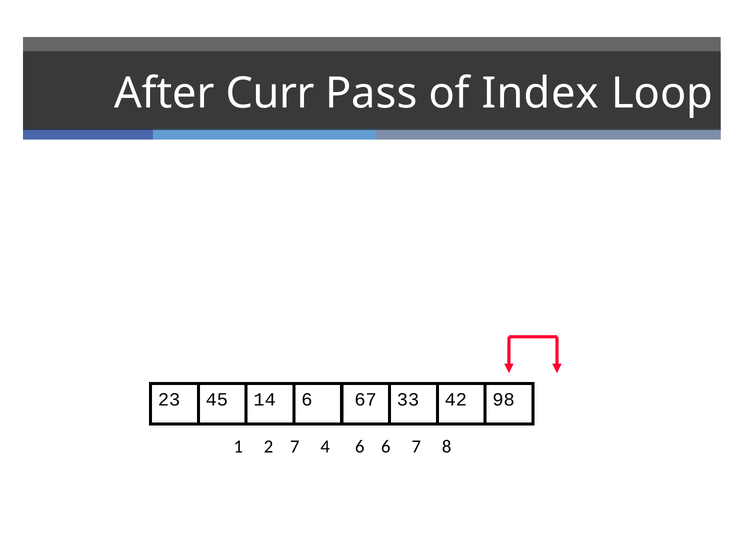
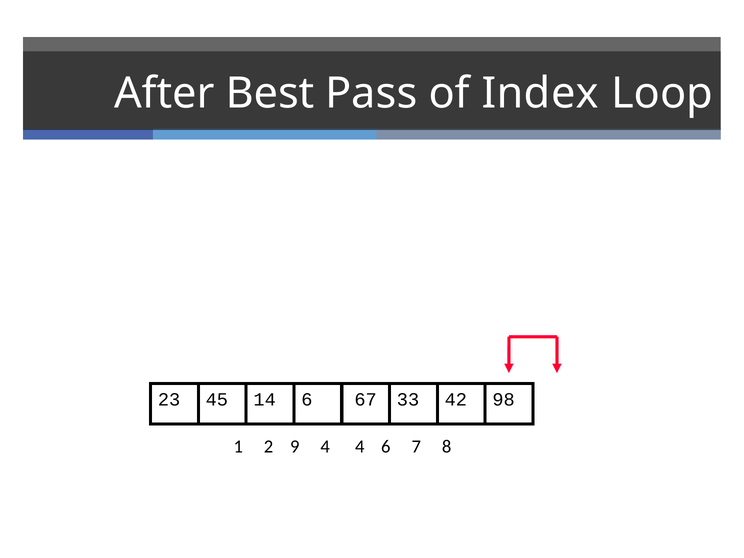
Curr: Curr -> Best (270, 94)
2 7: 7 -> 9 (295, 447)
4 6: 6 -> 4 (360, 447)
